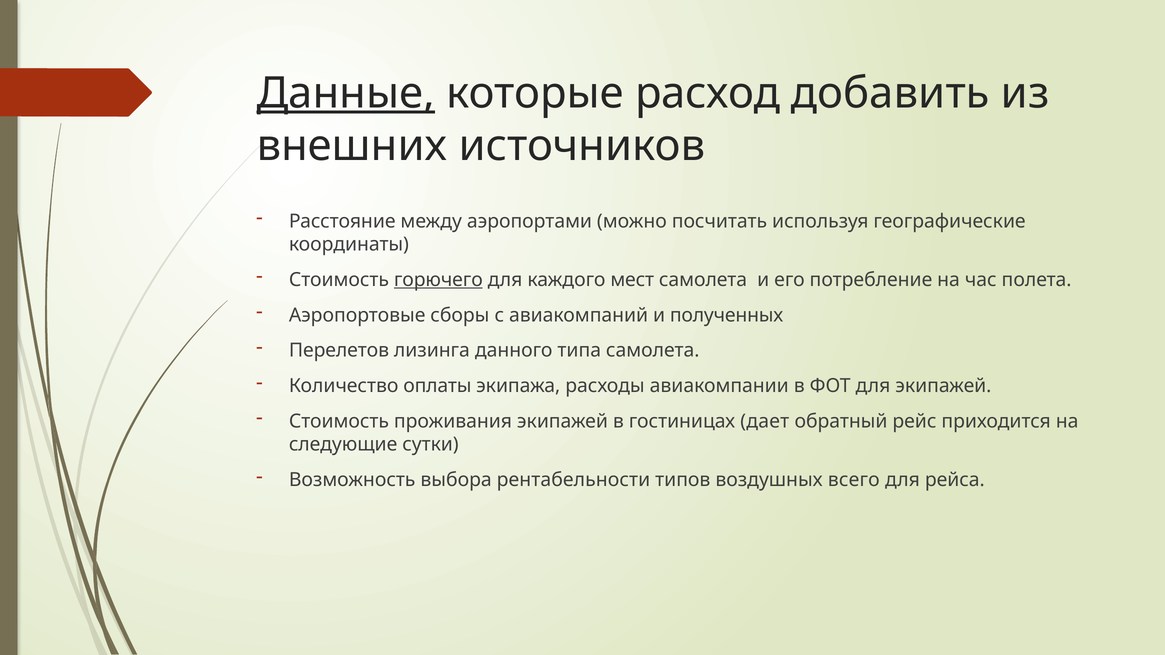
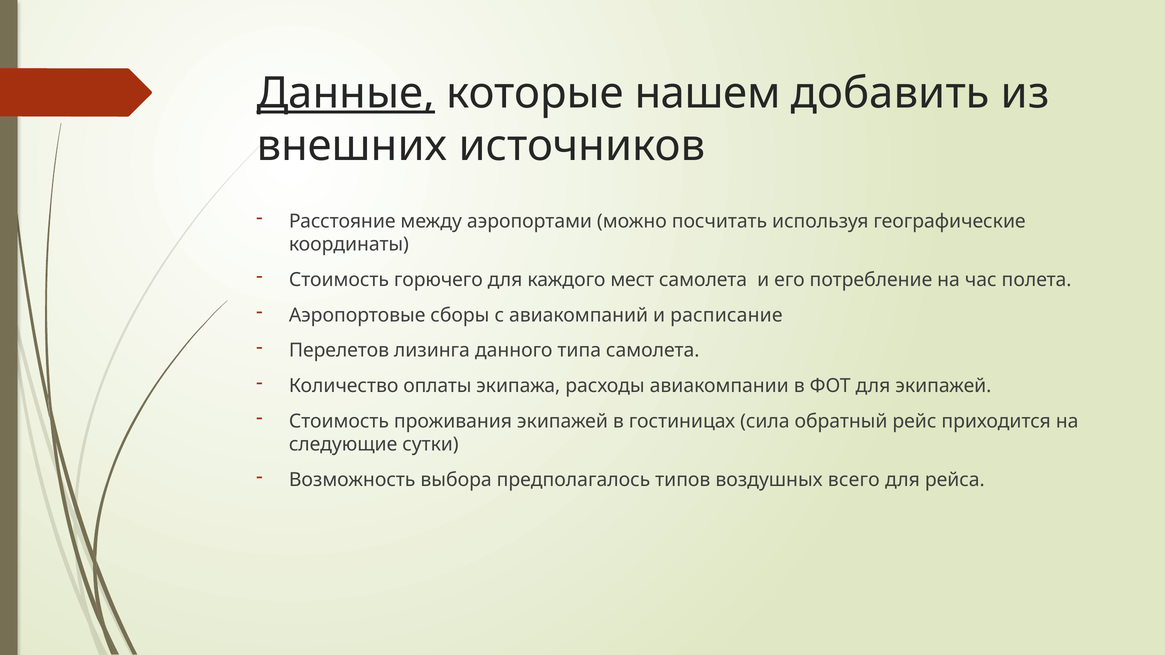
расход: расход -> нашем (708, 93)
горючего underline: present -> none (438, 280)
полученных: полученных -> расписание (726, 315)
дает: дает -> сила (765, 421)
рентабельности: рентабельности -> предполагалось (573, 480)
